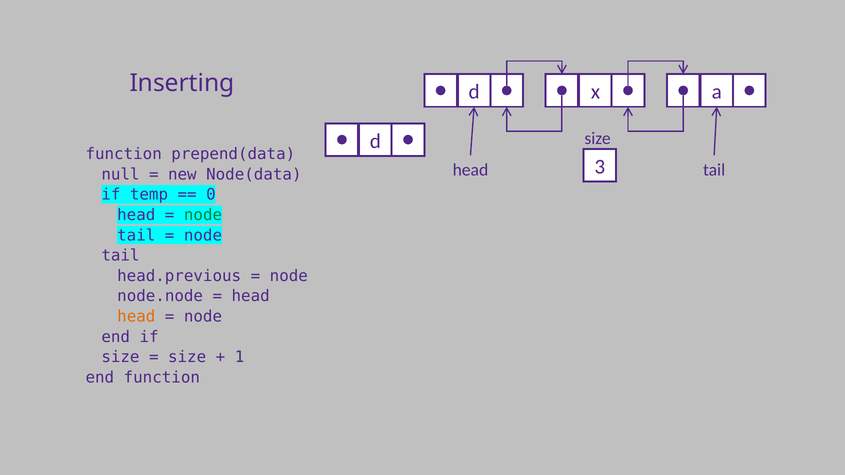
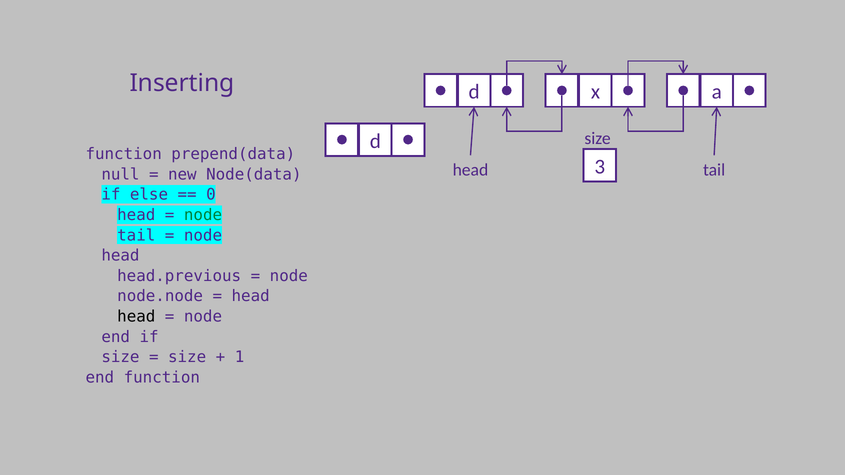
temp: temp -> else (149, 195)
tail: tail -> head (120, 256)
head colour: orange -> black (136, 317)
